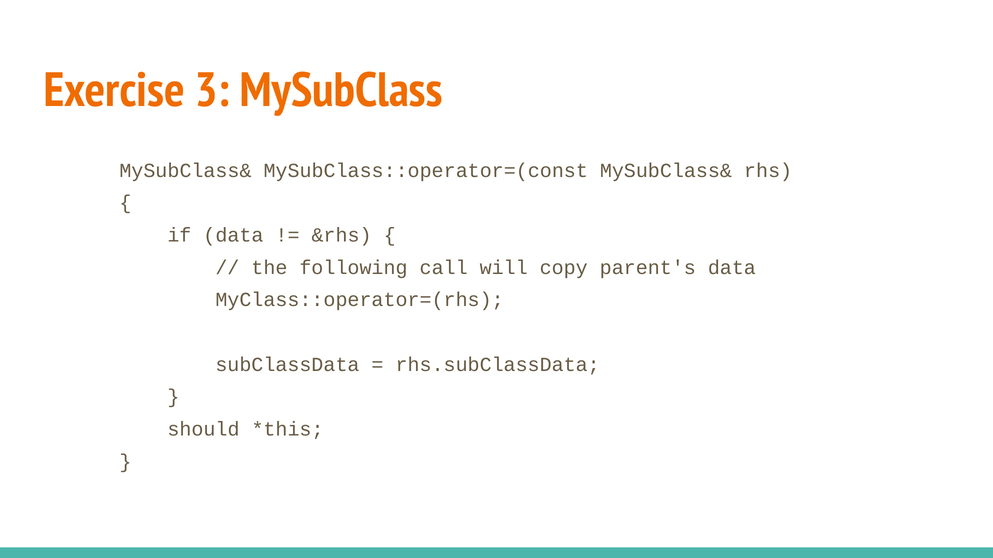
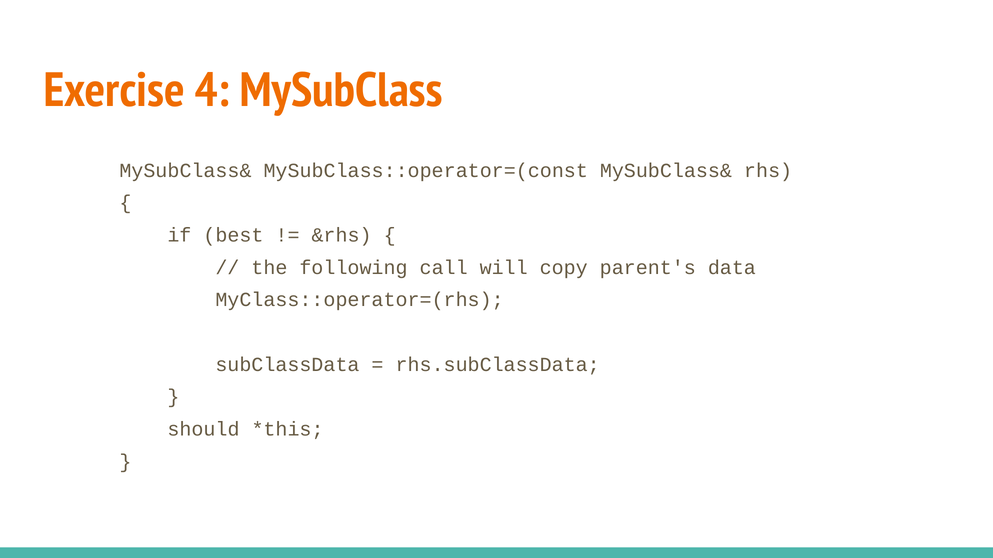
3: 3 -> 4 (212, 91)
if data: data -> best (233, 235)
